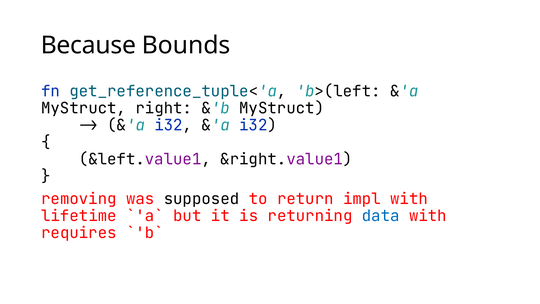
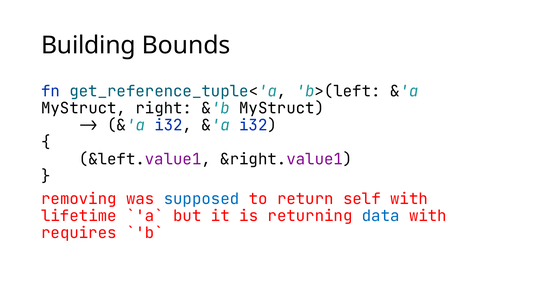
Because: Because -> Building (88, 45)
supposed colour: black -> blue (202, 199)
impl: impl -> self (362, 199)
